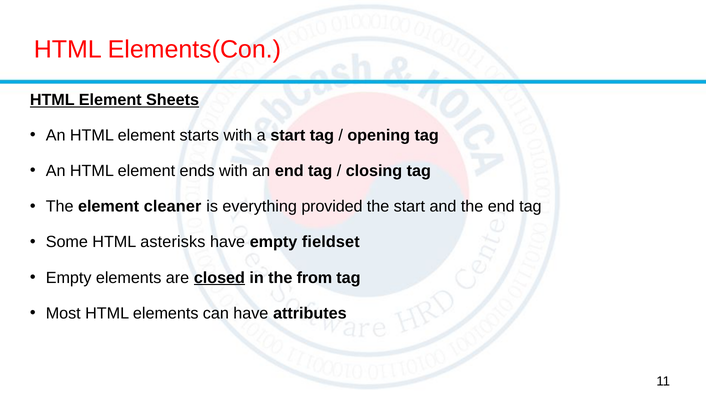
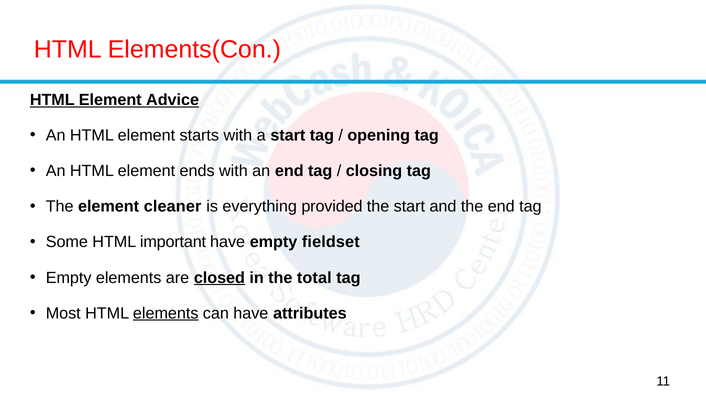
Sheets: Sheets -> Advice (173, 100)
asterisks: asterisks -> important (173, 242)
from: from -> total (314, 278)
elements underline: none -> present (166, 313)
